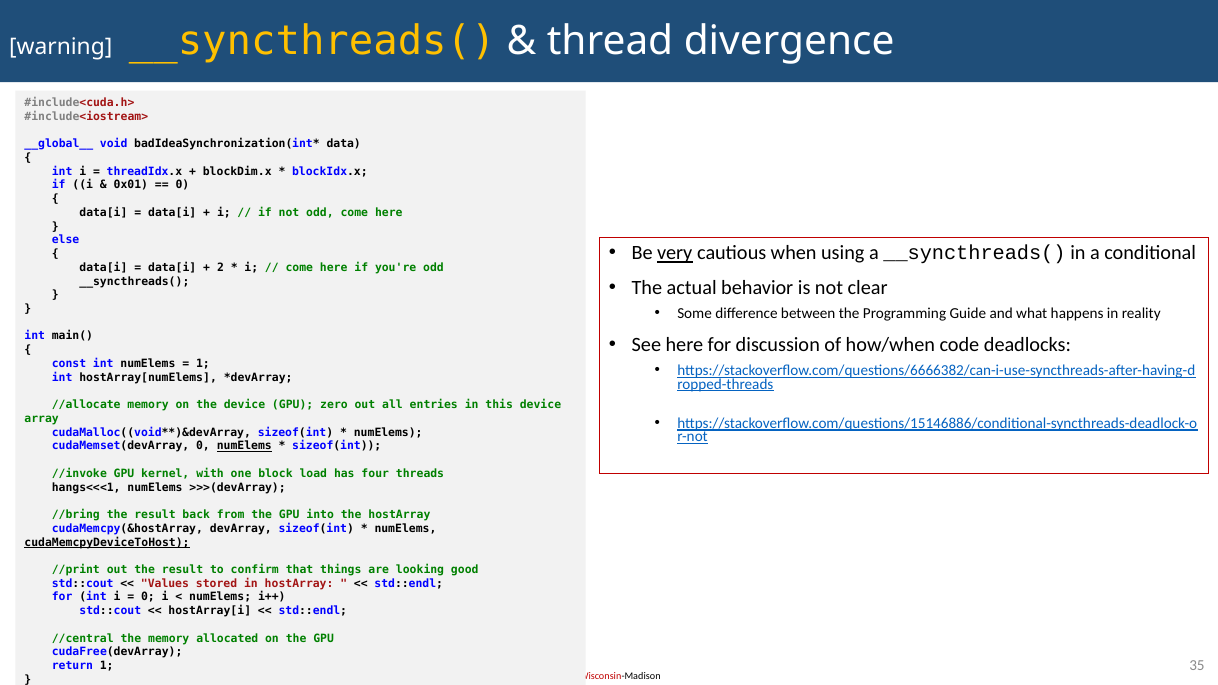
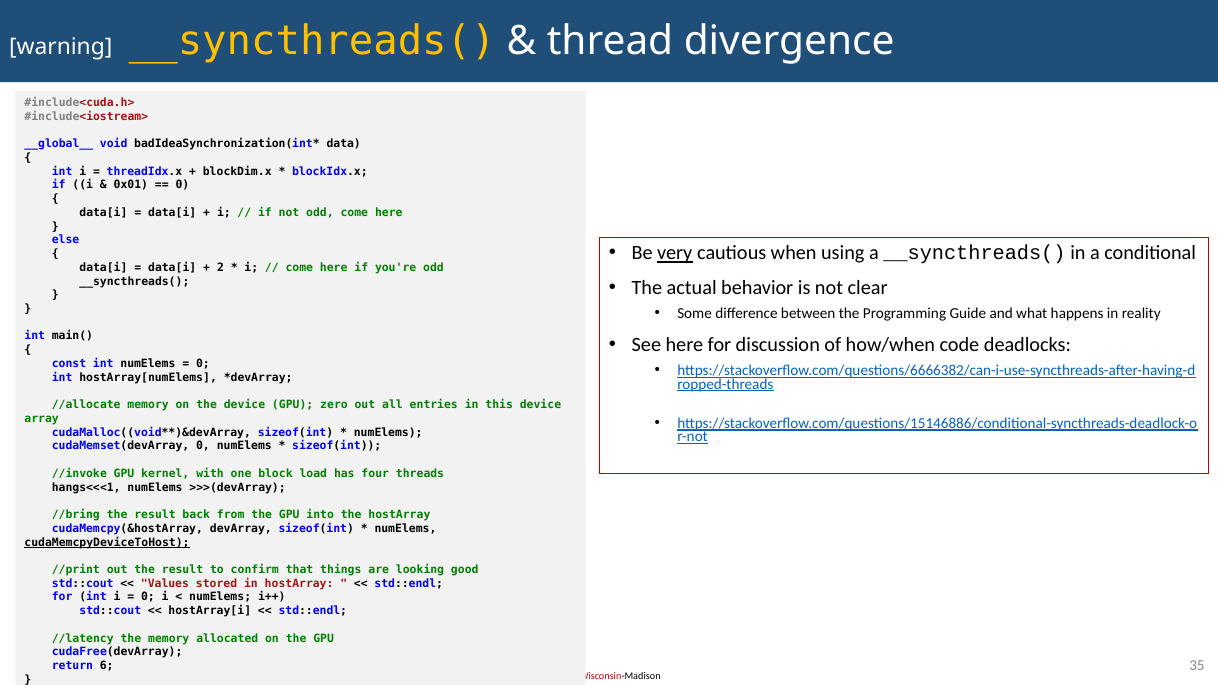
1: 1 -> 0 (203, 364)
numElems underline: present -> none (244, 446)
//central: //central -> //latency (83, 639)
return 1: 1 -> 6 (107, 666)
